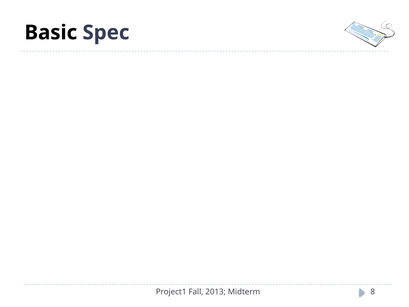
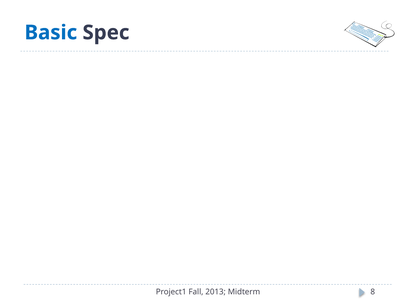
Basic colour: black -> blue (51, 33)
